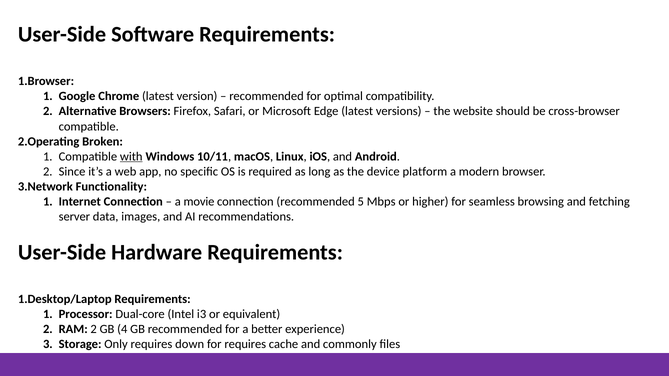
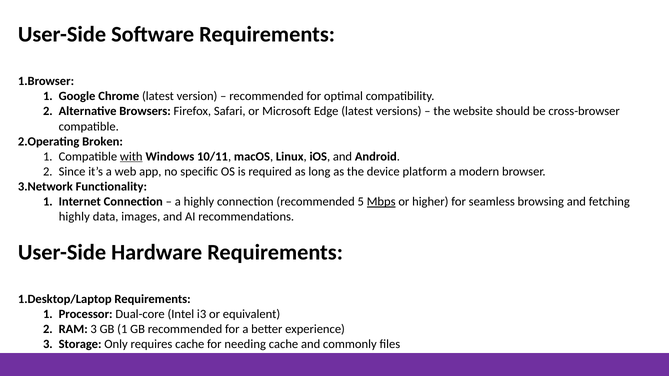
a movie: movie -> highly (199, 202)
Mbps underline: none -> present (381, 202)
server: server -> highly (74, 217)
RAM 2: 2 -> 3 (94, 330)
GB 4: 4 -> 1 (122, 330)
requires down: down -> cache (190, 345)
for requires: requires -> needing (245, 345)
